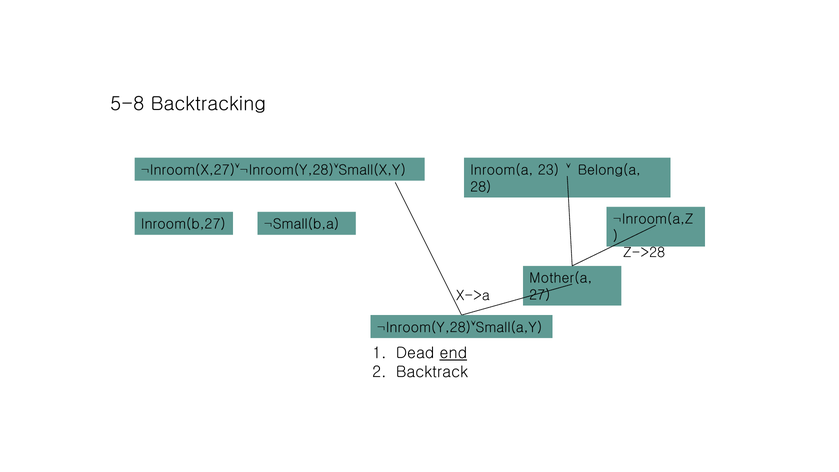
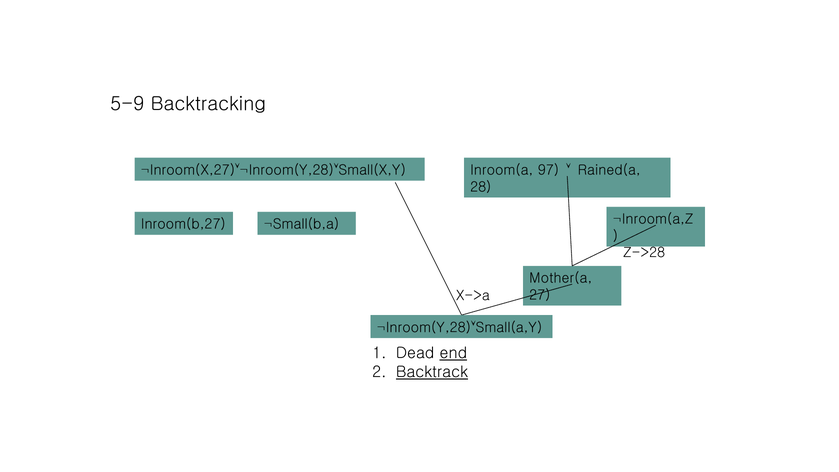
5-8: 5-8 -> 5-9 (127, 104)
23: 23 -> 97 (548, 170)
Belong(a: Belong(a -> Rained(a (609, 170)
Backtrack underline: none -> present (432, 372)
